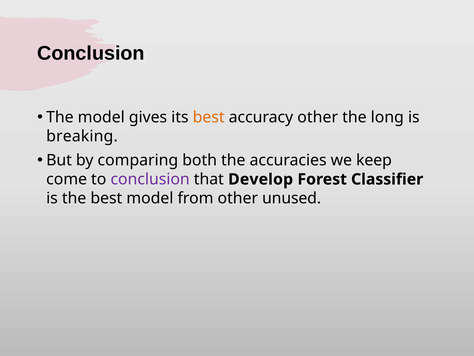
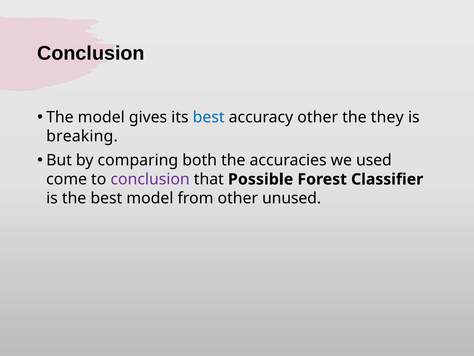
best colour: orange -> blue (209, 117)
long: long -> they (387, 117)
keep: keep -> used (374, 160)
Develop: Develop -> Possible (261, 179)
